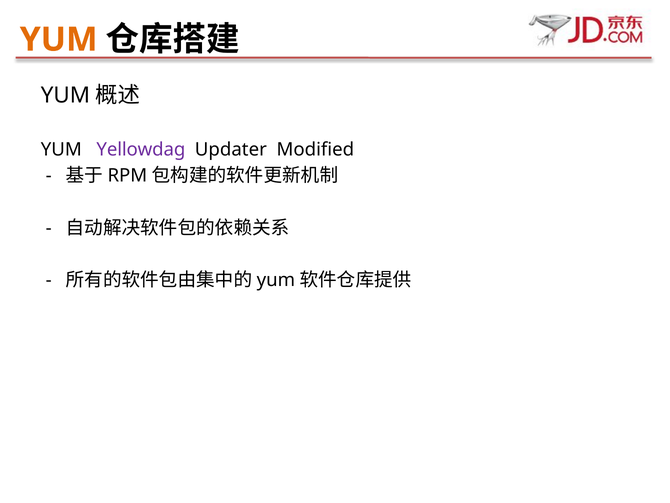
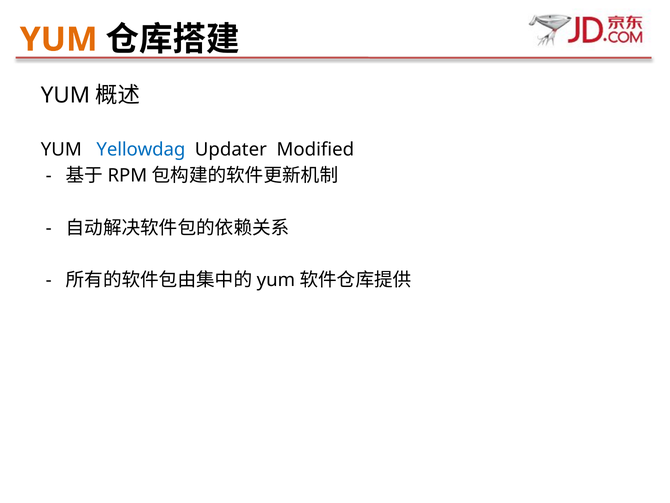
Yellowdag colour: purple -> blue (141, 149)
